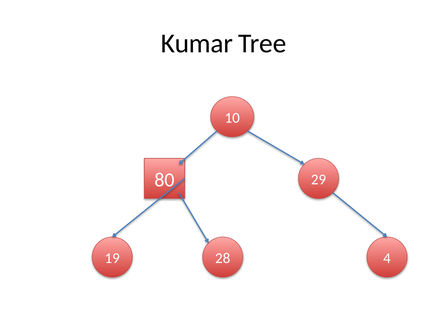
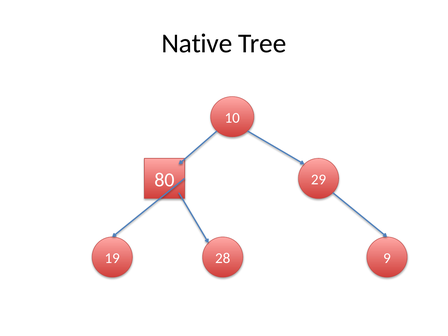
Kumar: Kumar -> Native (197, 43)
4: 4 -> 9 (387, 258)
